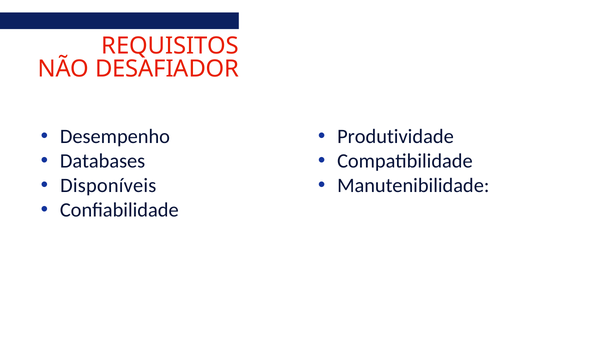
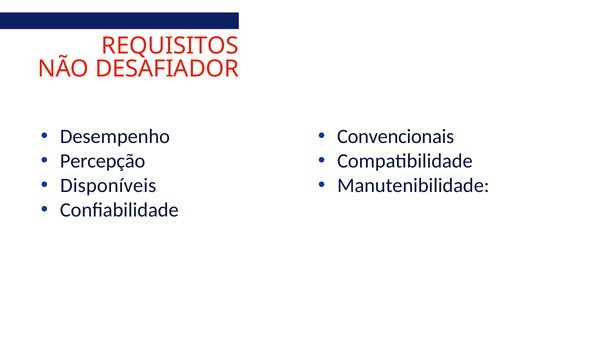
Produtividade: Produtividade -> Convencionais (396, 137)
Databases: Databases -> Percepção (103, 161)
